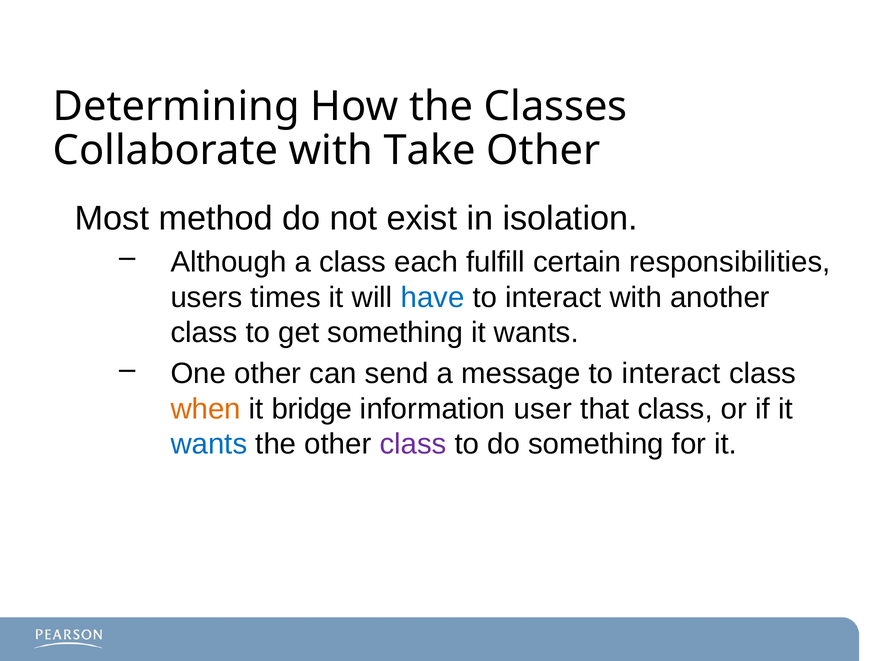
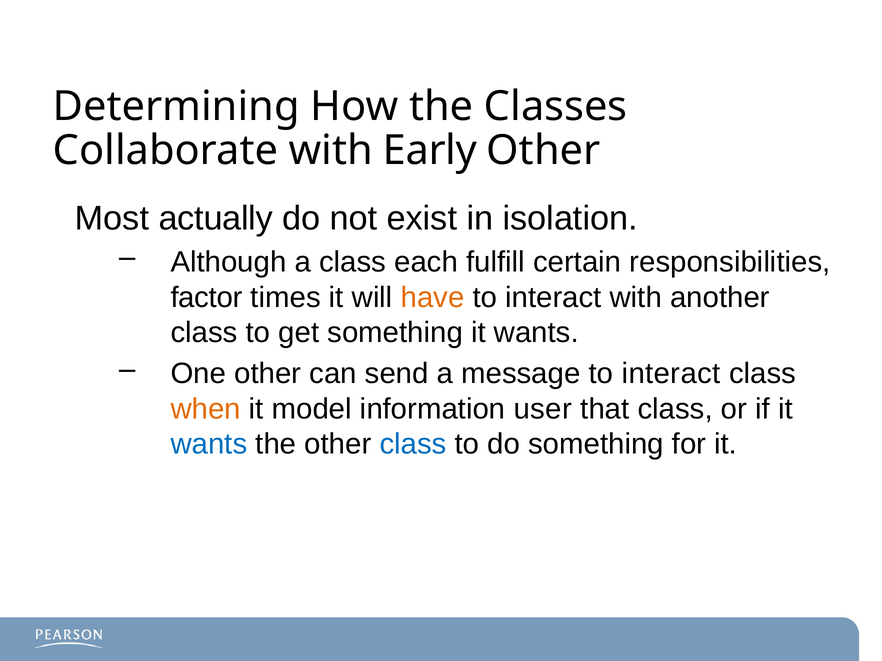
Take: Take -> Early (430, 151)
method: method -> actually (216, 218)
users: users -> factor (207, 298)
have colour: blue -> orange (433, 298)
bridge: bridge -> model (312, 409)
class colour: purple -> blue (413, 445)
